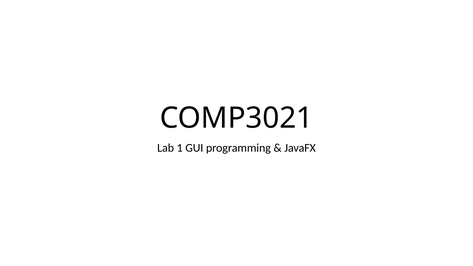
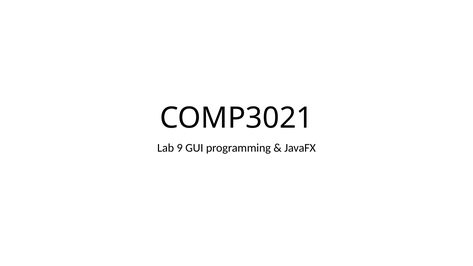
1: 1 -> 9 (180, 148)
